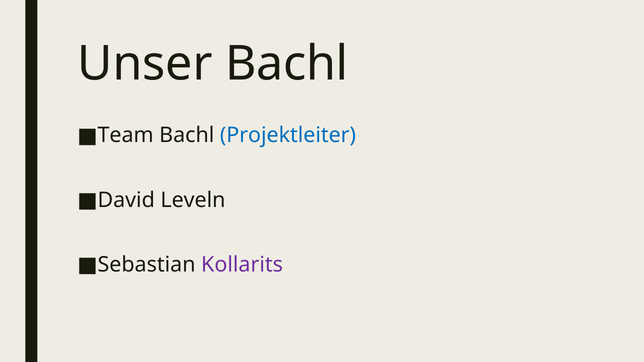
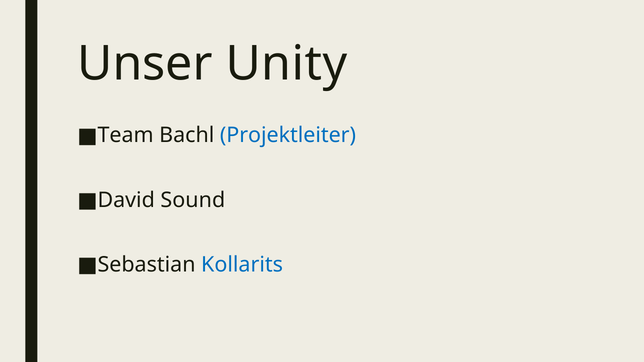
Unser Bachl: Bachl -> Unity (286, 64)
Leveln: Leveln -> Sound (193, 200)
Kollarits colour: purple -> blue (242, 265)
